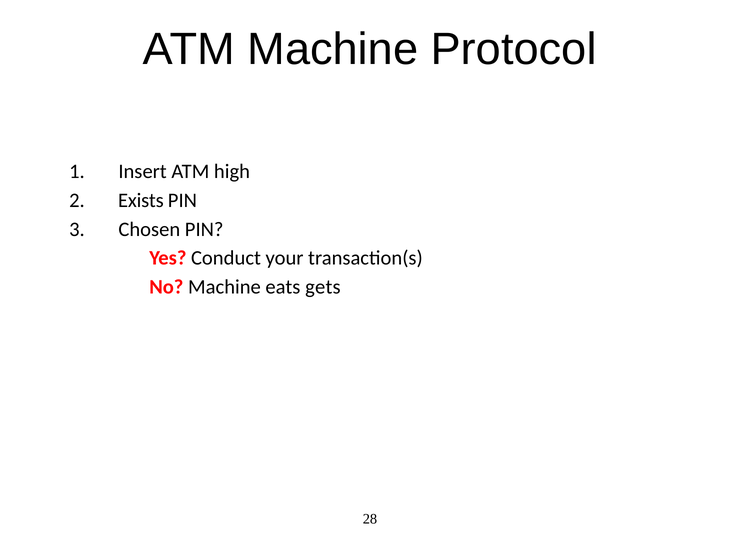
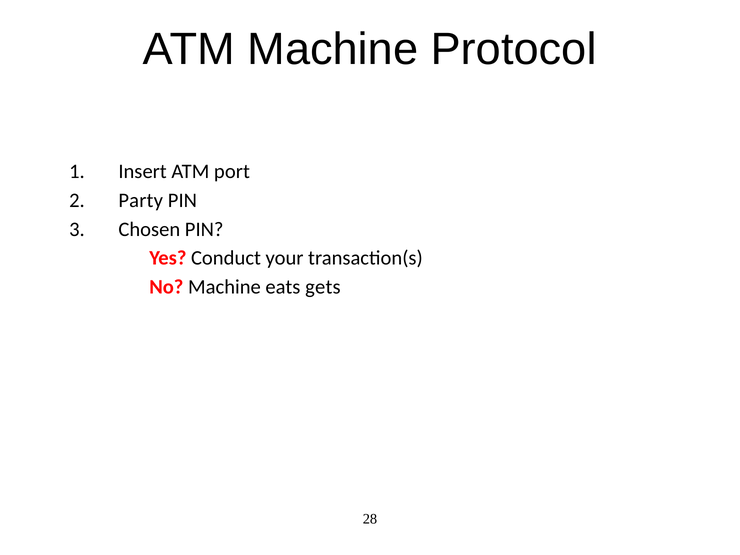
high: high -> port (232, 172)
Exists: Exists -> Party (141, 200)
